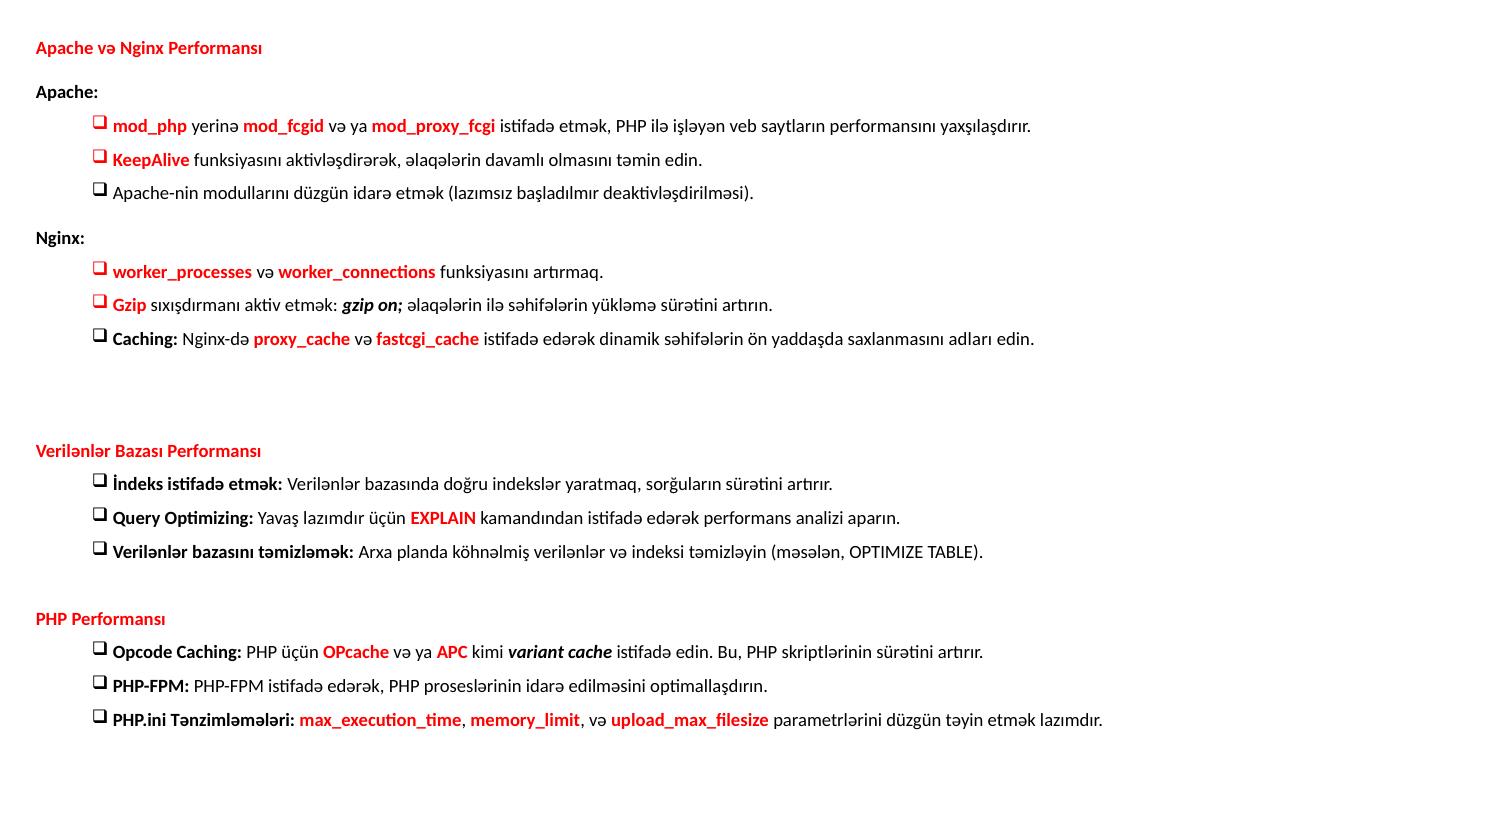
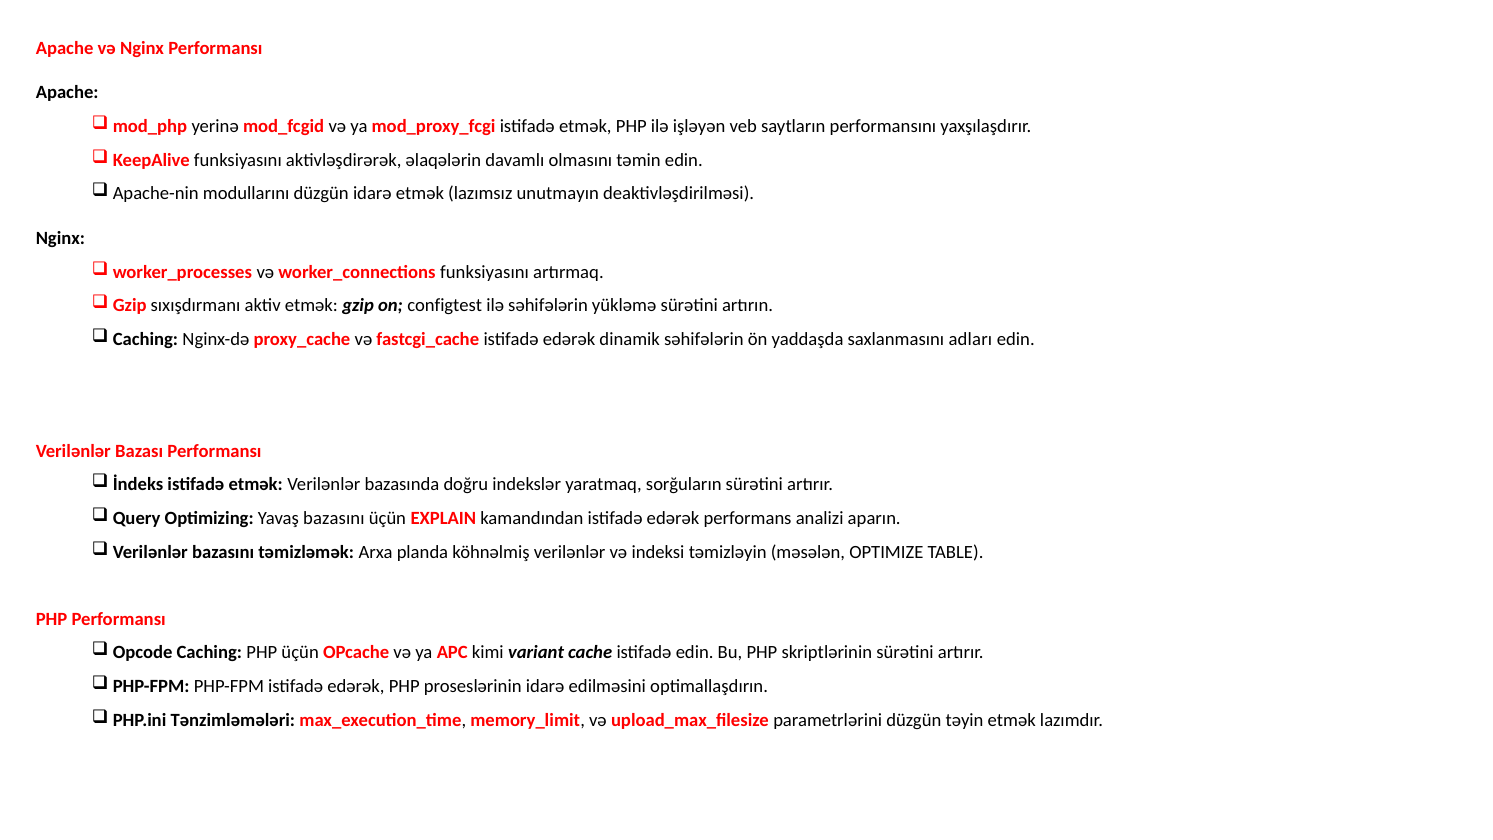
başladılmır: başladılmır -> unutmayın (558, 194)
on əlaqələrin: əlaqələrin -> configtest (445, 305)
Yavaş lazımdır: lazımdır -> bazasını (334, 518)
